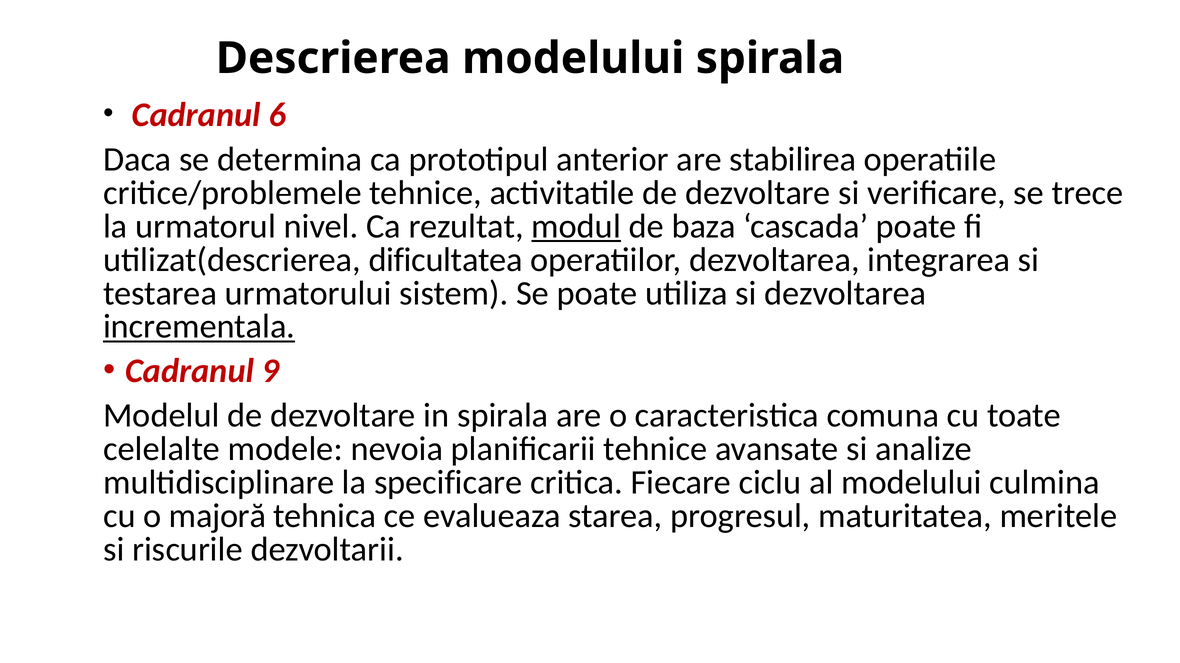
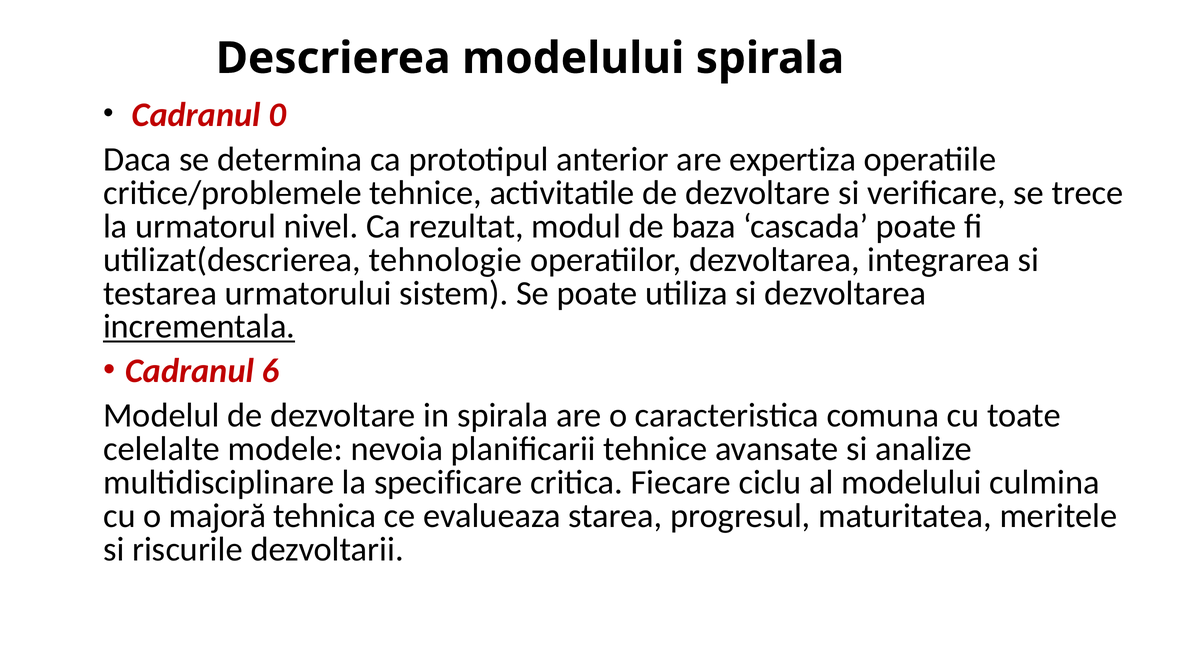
6: 6 -> 0 (277, 115)
stabilirea: stabilirea -> expertiza (793, 160)
modul underline: present -> none (576, 227)
dificultatea: dificultatea -> tehnologie (445, 260)
9: 9 -> 6 (271, 372)
